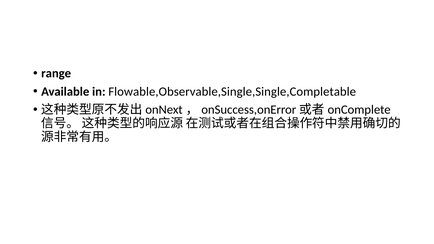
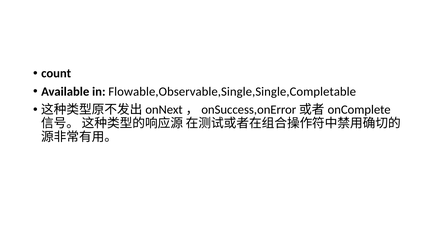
range: range -> count (56, 73)
